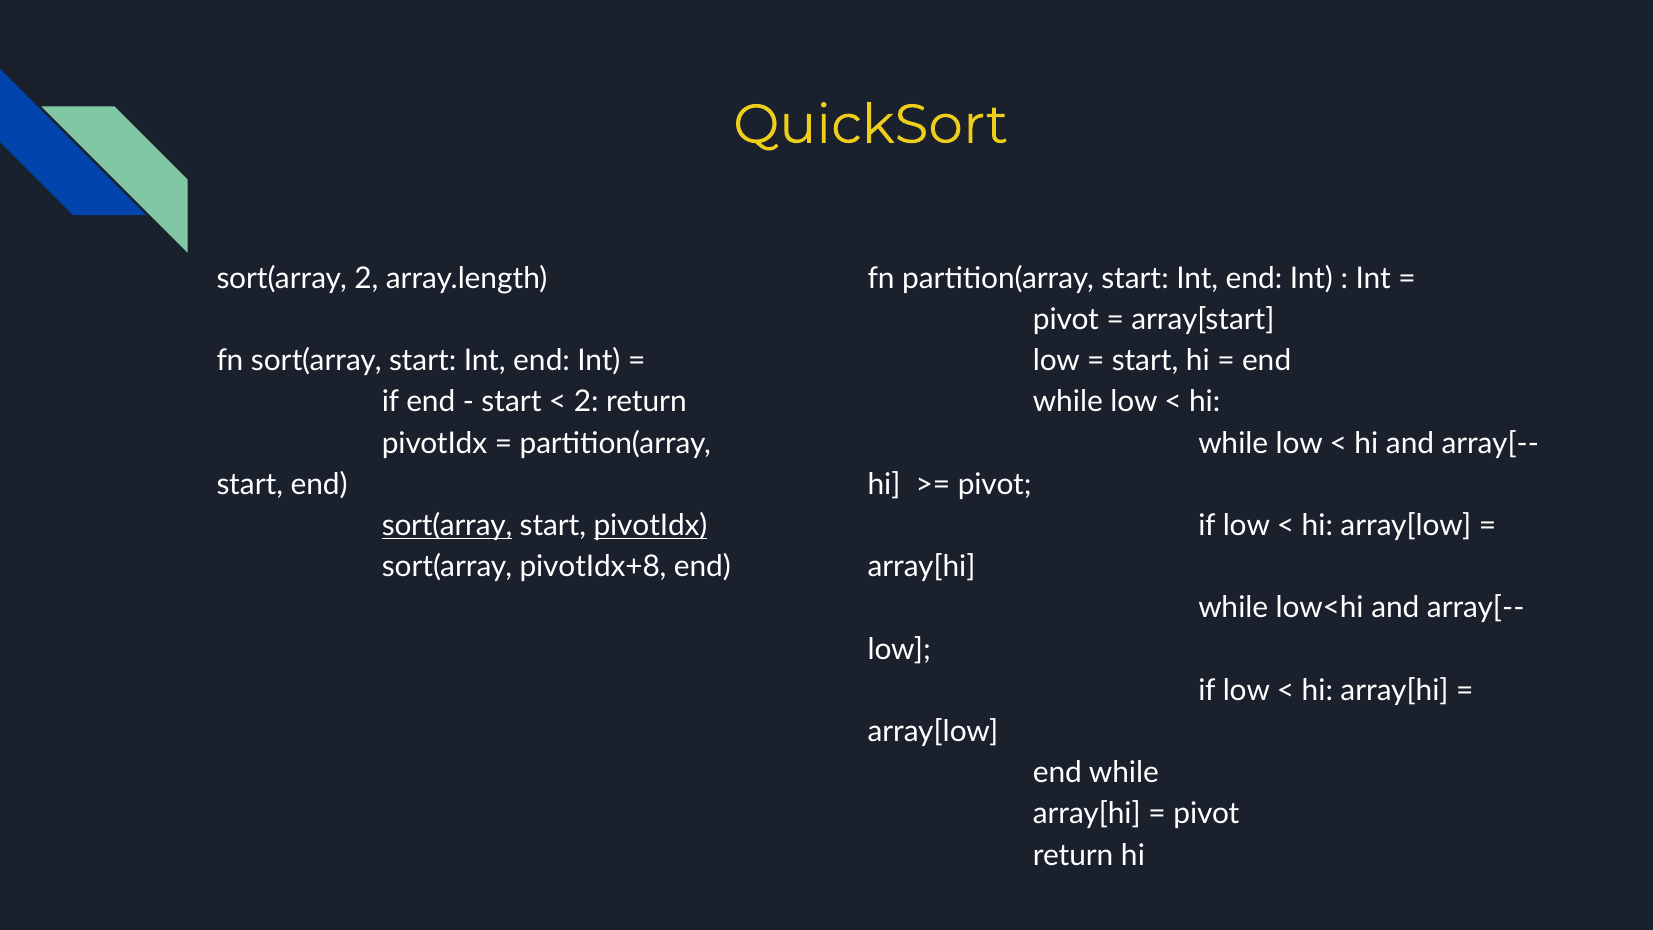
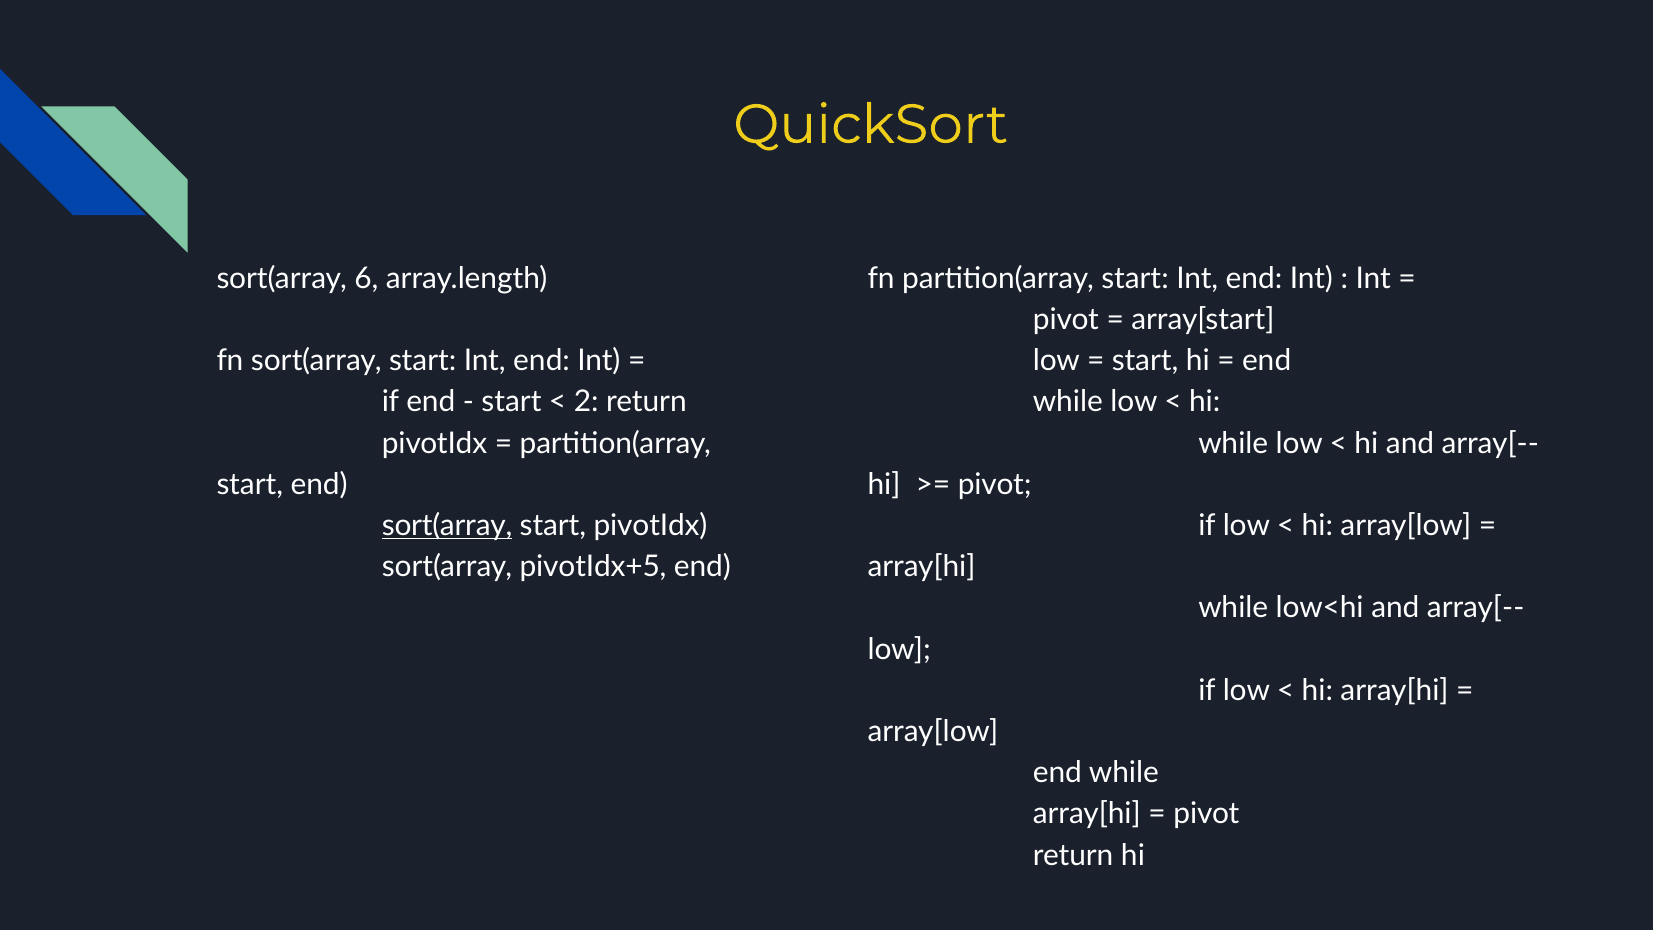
sort(array 2: 2 -> 6 (366, 278)
pivotIdx underline: present -> none (650, 525)
pivotIdx+8: pivotIdx+8 -> pivotIdx+5 (593, 567)
